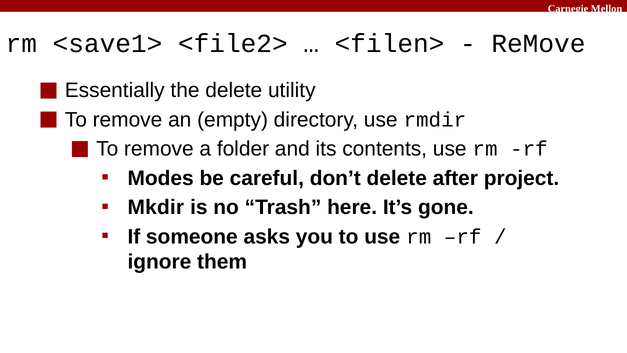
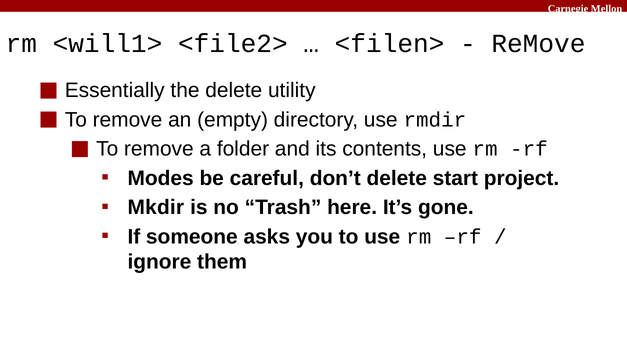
<save1>: <save1> -> <will1> (107, 44)
after: after -> start (455, 178)
